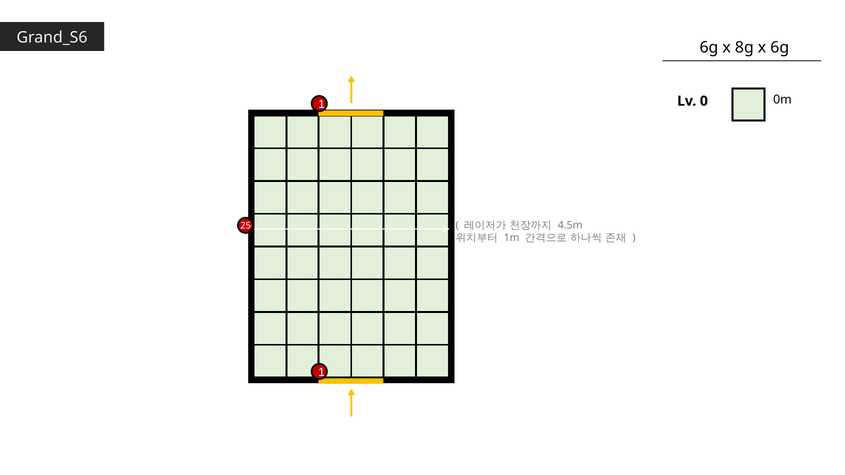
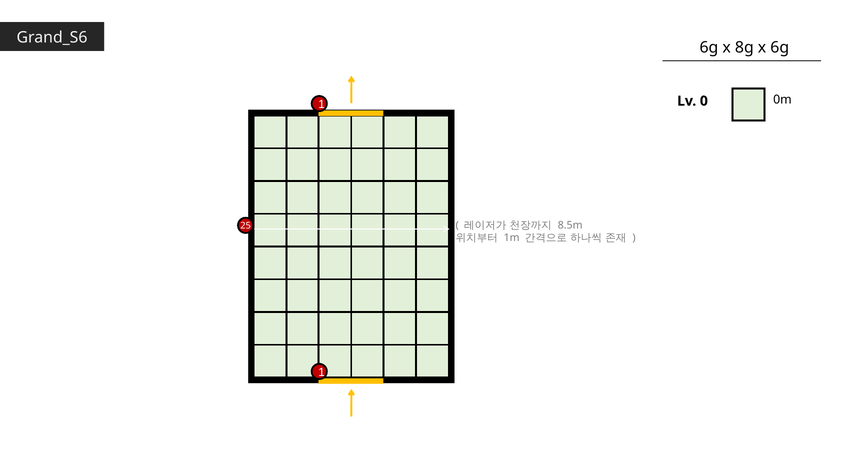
4.5m: 4.5m -> 8.5m (570, 225)
